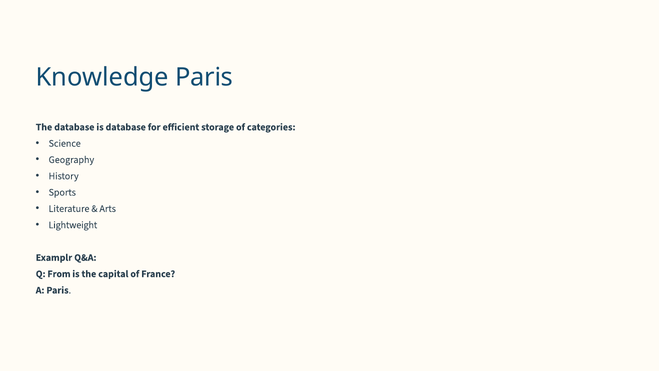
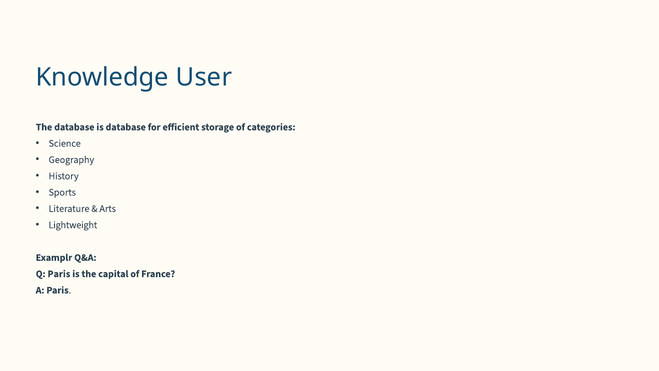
Knowledge Paris: Paris -> User (204, 77)
Q From: From -> Paris (59, 274)
